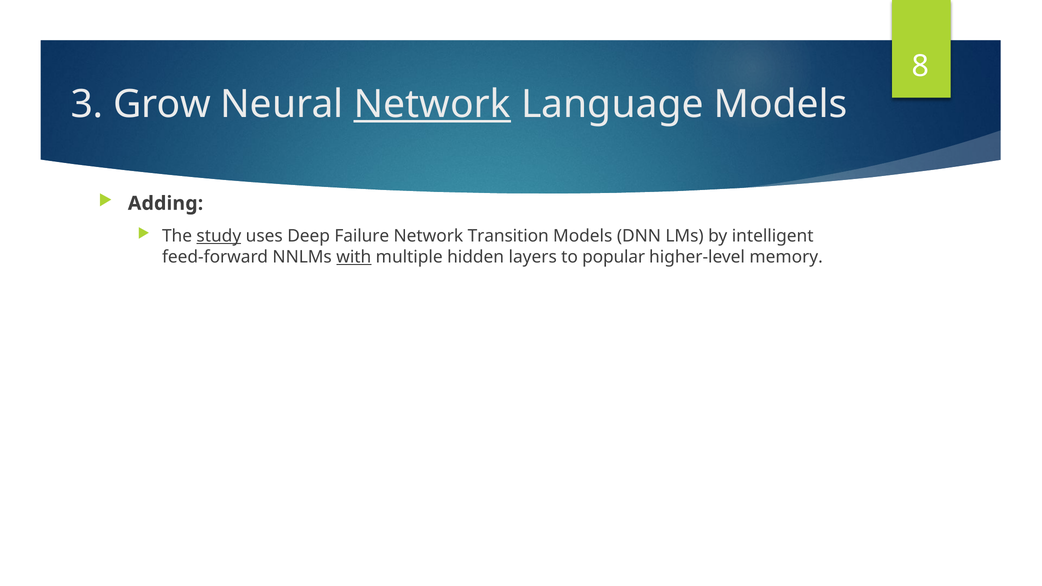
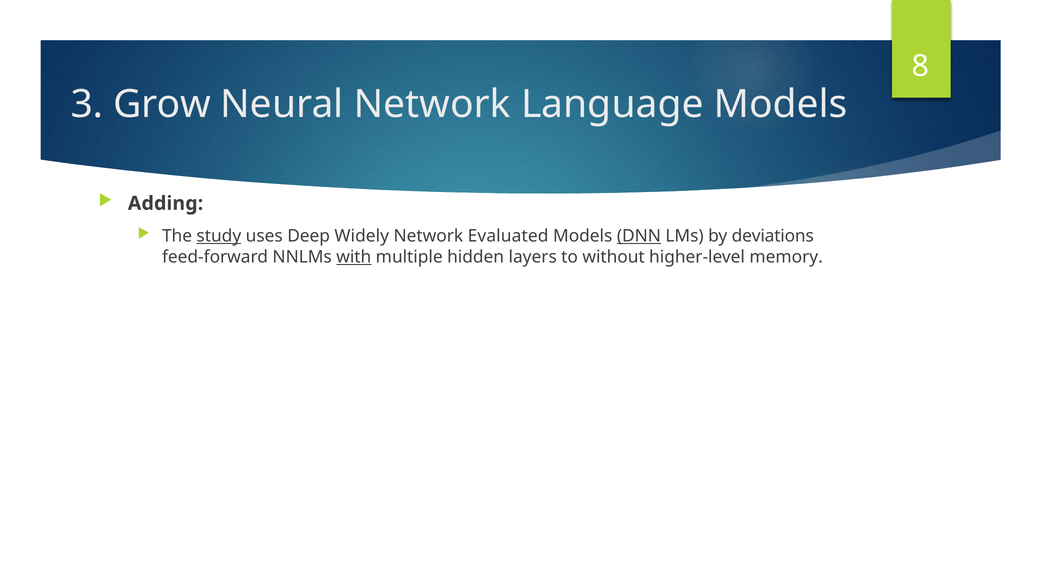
Network underline: present -> none (432, 105)
Failure: Failure -> Widely (362, 236)
Transition: Transition -> Evaluated (508, 236)
DNN underline: none -> present (639, 236)
intelligent: intelligent -> deviations (773, 236)
popular: popular -> without (614, 257)
